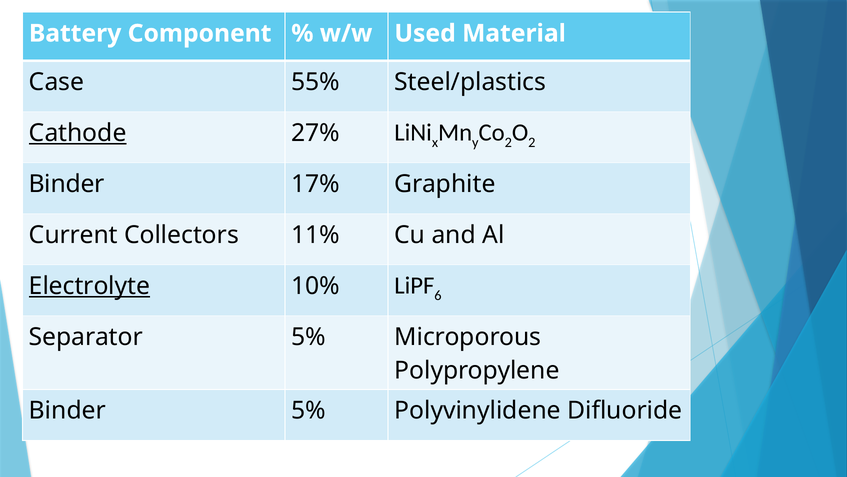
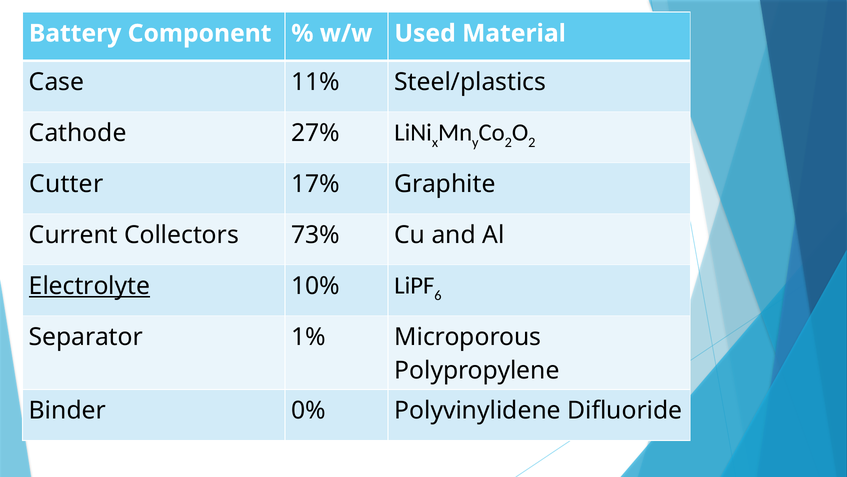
55%: 55% -> 11% (316, 82)
Cathode underline: present -> none (78, 133)
Binder: Binder -> Cutter (66, 184)
11%: 11% -> 73% (316, 235)
Separator 5%: 5% -> 1% (309, 337)
Binder 5%: 5% -> 0% (309, 410)
